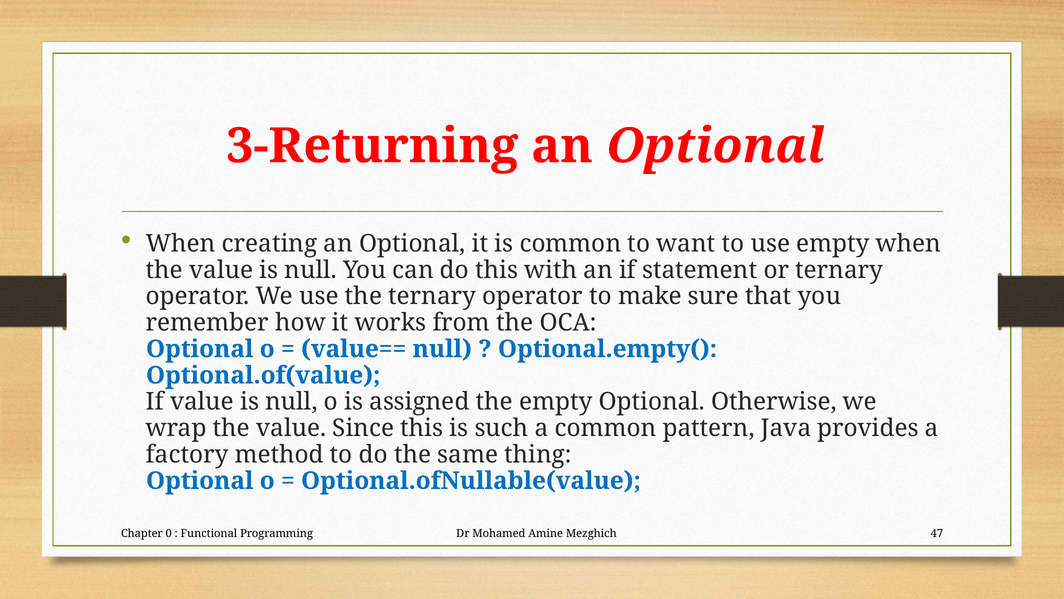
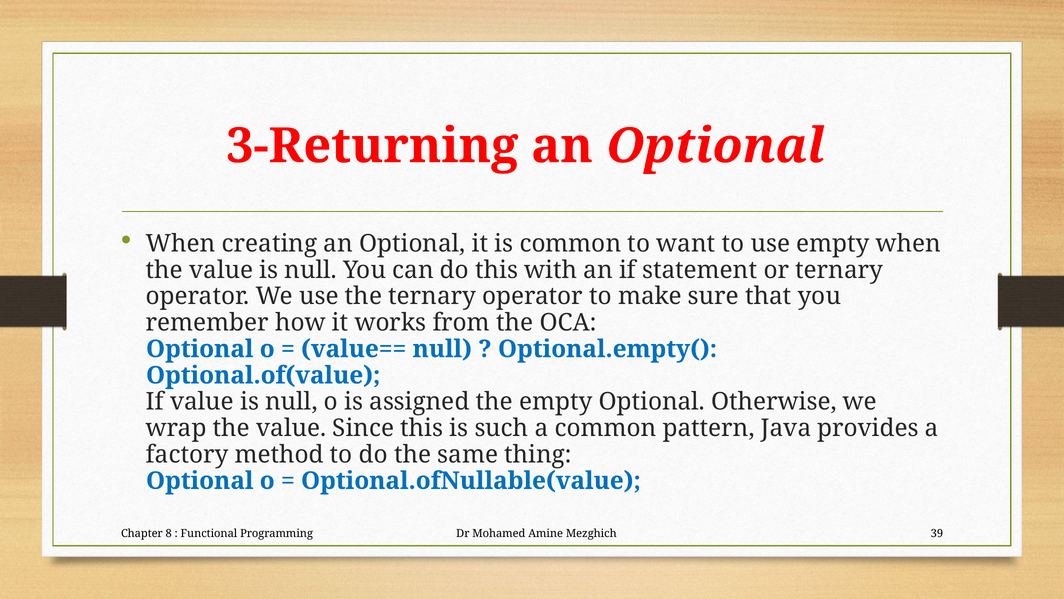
0: 0 -> 8 (169, 533)
47: 47 -> 39 (937, 533)
